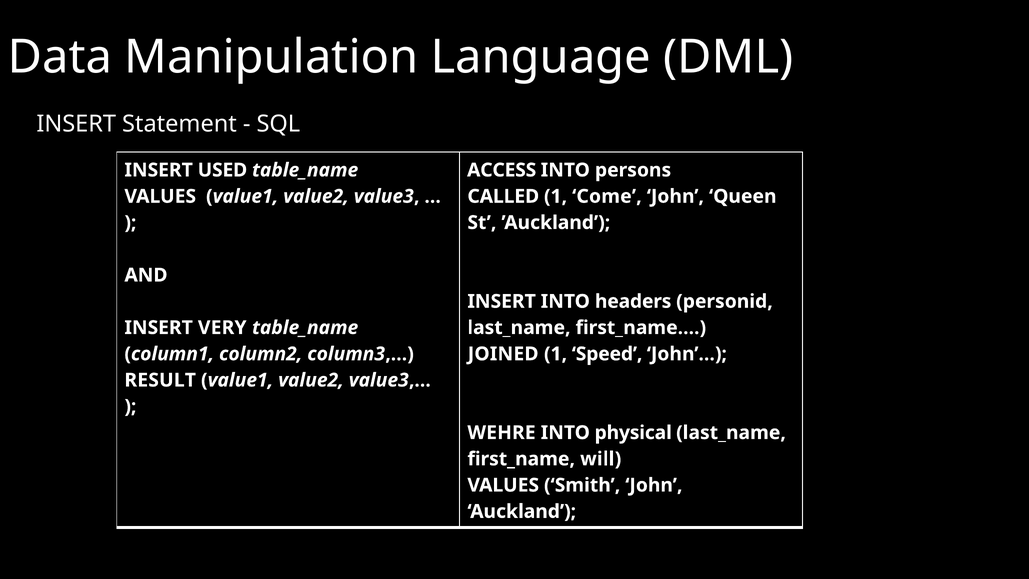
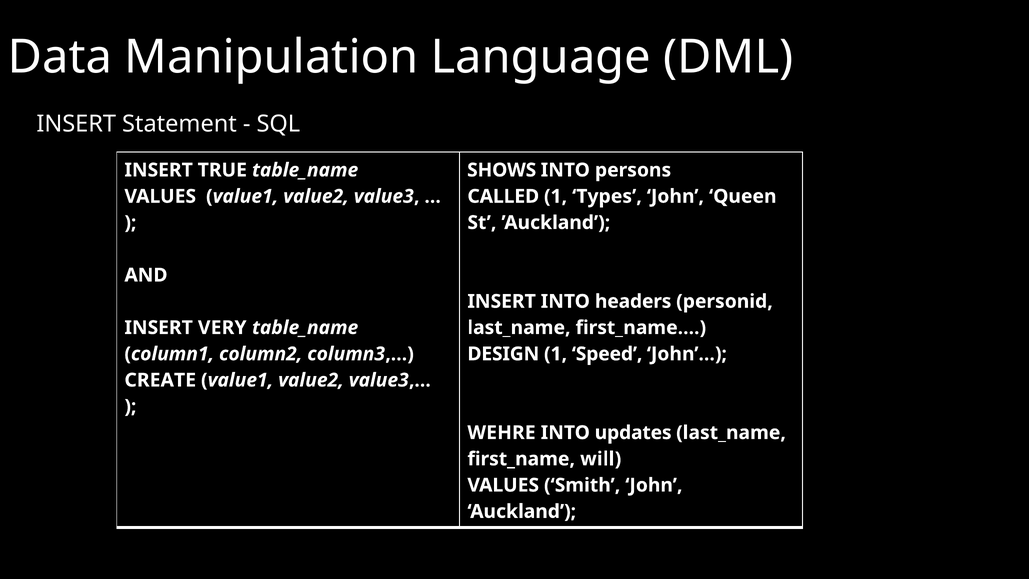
USED: USED -> TRUE (222, 170)
ACCESS: ACCESS -> SHOWS (502, 170)
Come: Come -> Types (607, 196)
JOINED: JOINED -> DESIGN (503, 354)
RESULT: RESULT -> CREATE (160, 380)
physical: physical -> updates (633, 433)
